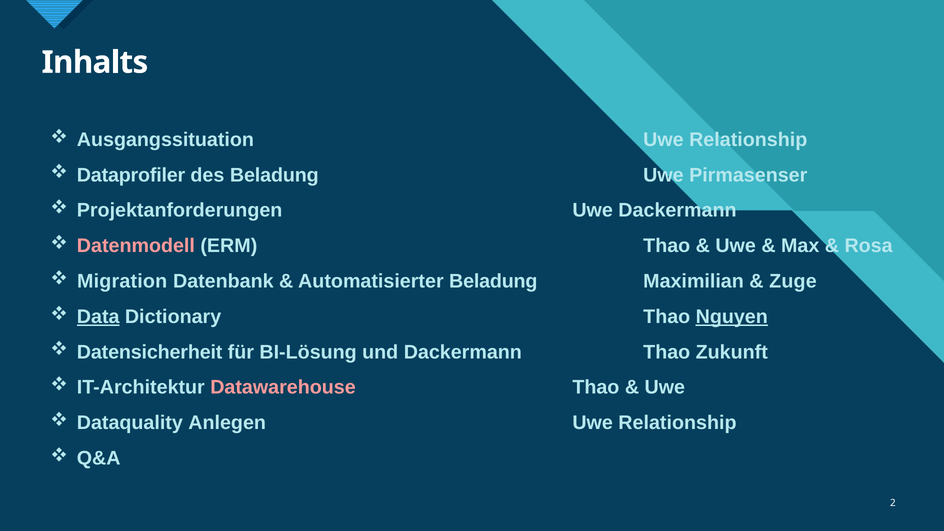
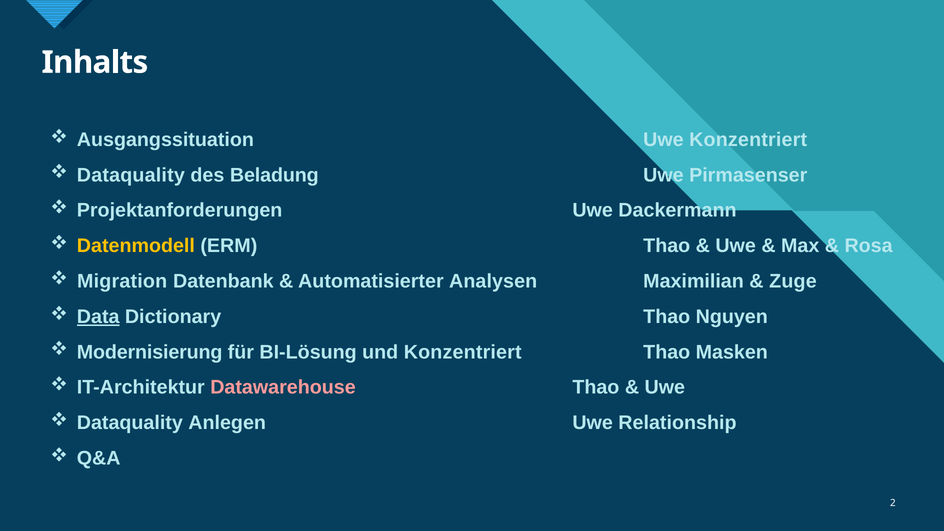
Ausgangssituation Uwe Relationship: Relationship -> Konzentriert (748, 140)
Dataprofiler: Dataprofiler -> Dataquality (131, 175)
Datenmodell colour: pink -> yellow (136, 246)
Automatisierter Beladung: Beladung -> Analysen (493, 281)
Nguyen underline: present -> none (732, 317)
Datensicherheit: Datensicherheit -> Modernisierung (150, 352)
und Dackermann: Dackermann -> Konzentriert (463, 352)
Zukunft: Zukunft -> Masken (732, 352)
